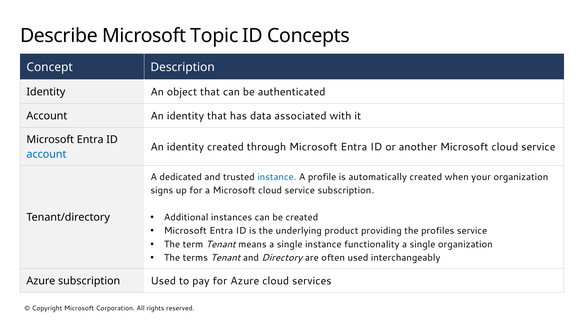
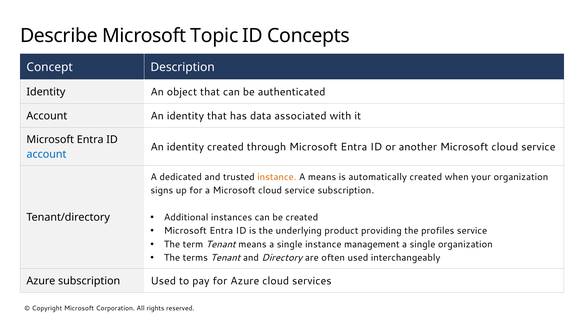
instance colour: blue -> orange (277, 177)
A profile: profile -> means (322, 177)
functionality: functionality -> management (372, 244)
